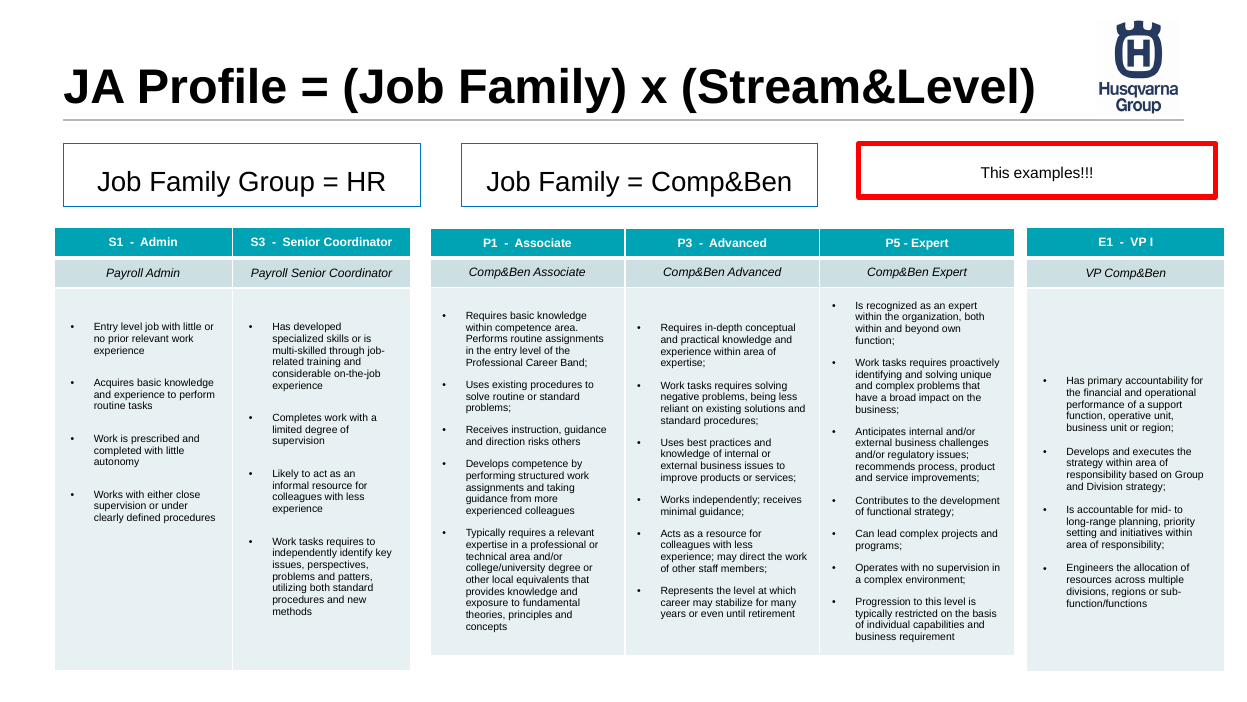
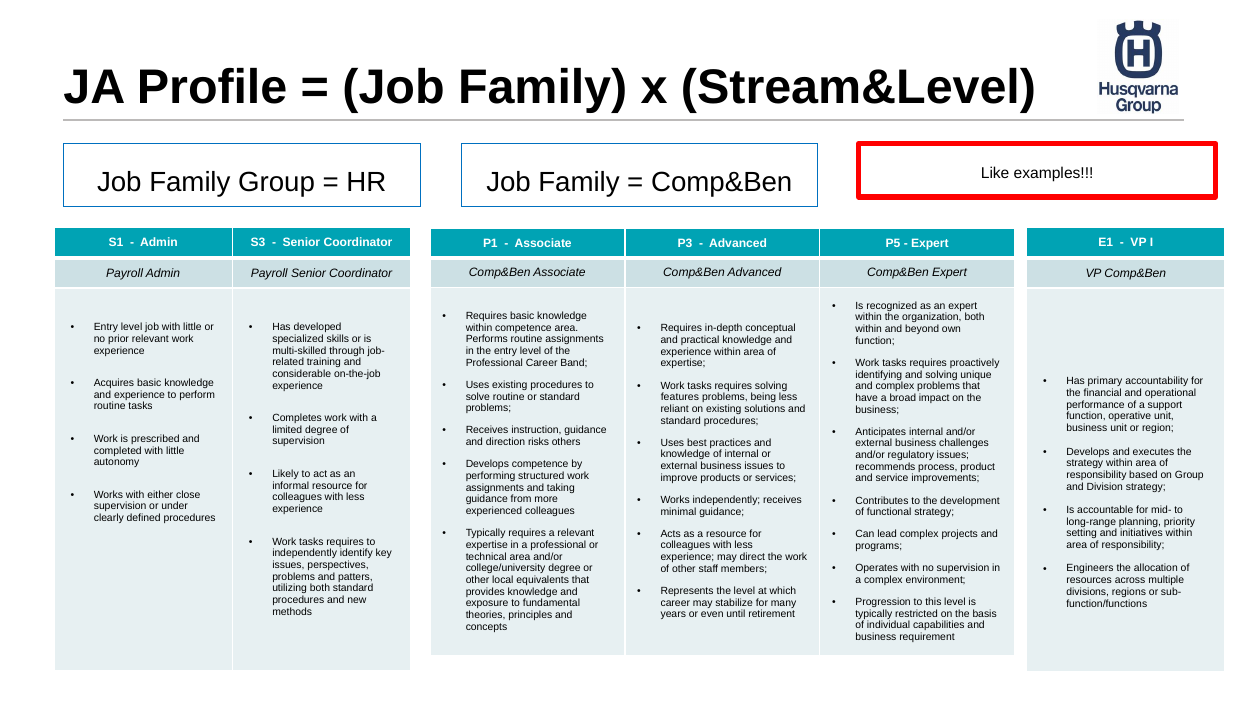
This: This -> Like (995, 174)
negative: negative -> features (680, 397)
